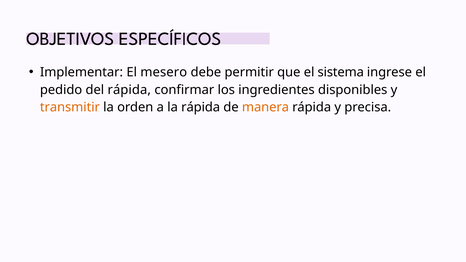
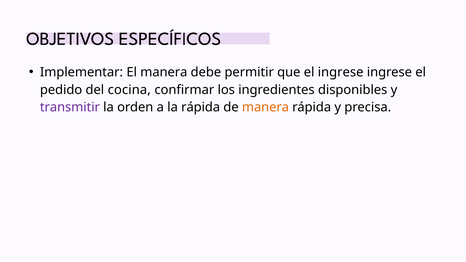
El mesero: mesero -> manera (164, 72)
el sistema: sistema -> ingrese (341, 72)
del rápida: rápida -> cocina (129, 90)
transmitir colour: orange -> purple (70, 107)
